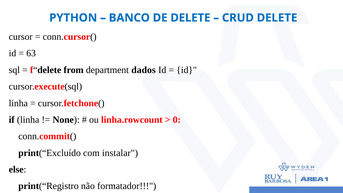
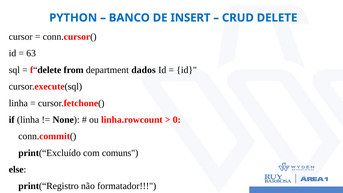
DE DELETE: DELETE -> INSERT (190, 18)
instalar: instalar -> comuns (120, 153)
